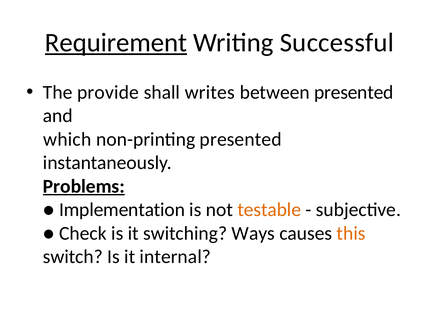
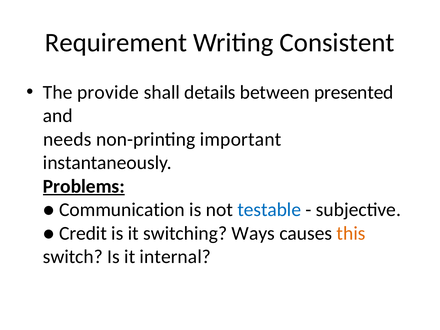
Requirement underline: present -> none (116, 43)
Successful: Successful -> Consistent (337, 43)
writes: writes -> details (210, 92)
which: which -> needs (67, 139)
non-printing presented: presented -> important (241, 139)
Implementation: Implementation -> Communication (122, 210)
testable colour: orange -> blue (269, 210)
Check: Check -> Credit (83, 233)
